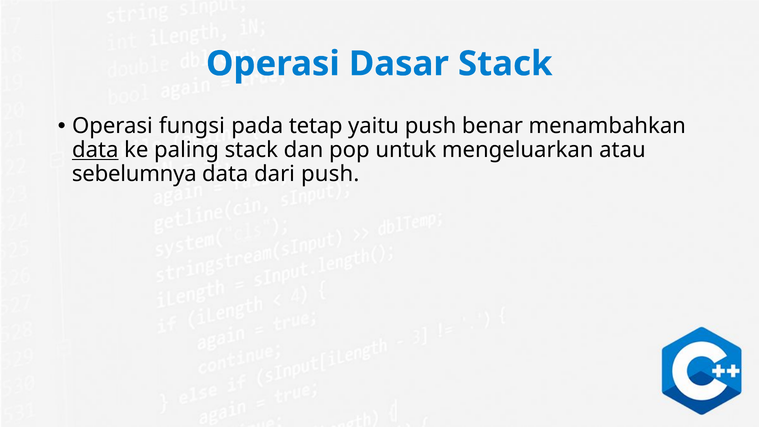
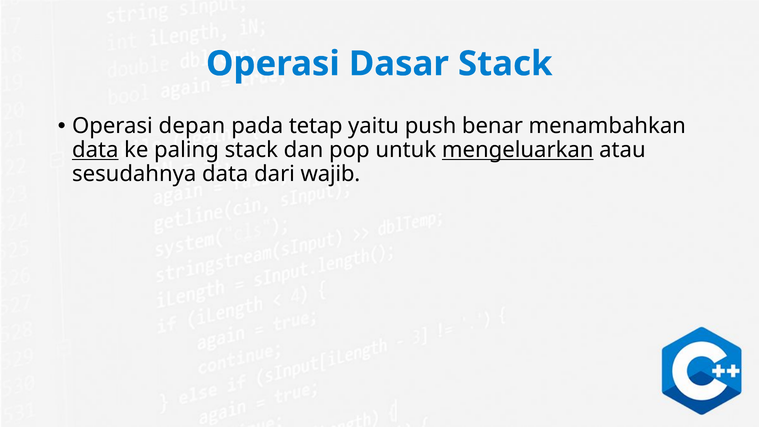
fungsi: fungsi -> depan (192, 126)
mengeluarkan underline: none -> present (518, 150)
sebelumnya: sebelumnya -> sesudahnya (134, 174)
dari push: push -> wajib (330, 174)
